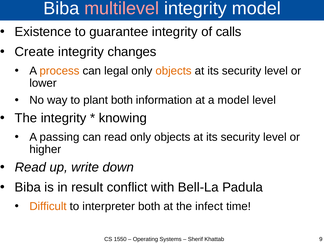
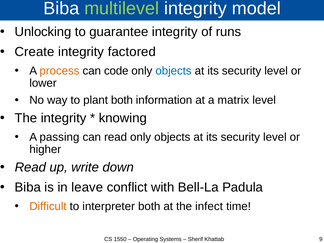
multilevel colour: pink -> light green (122, 8)
Existence: Existence -> Unlocking (43, 32)
calls: calls -> runs (229, 32)
changes: changes -> factored (132, 52)
legal: legal -> code (116, 71)
objects colour: orange -> blue (174, 71)
a model: model -> matrix (233, 100)
result: result -> leave (87, 187)
